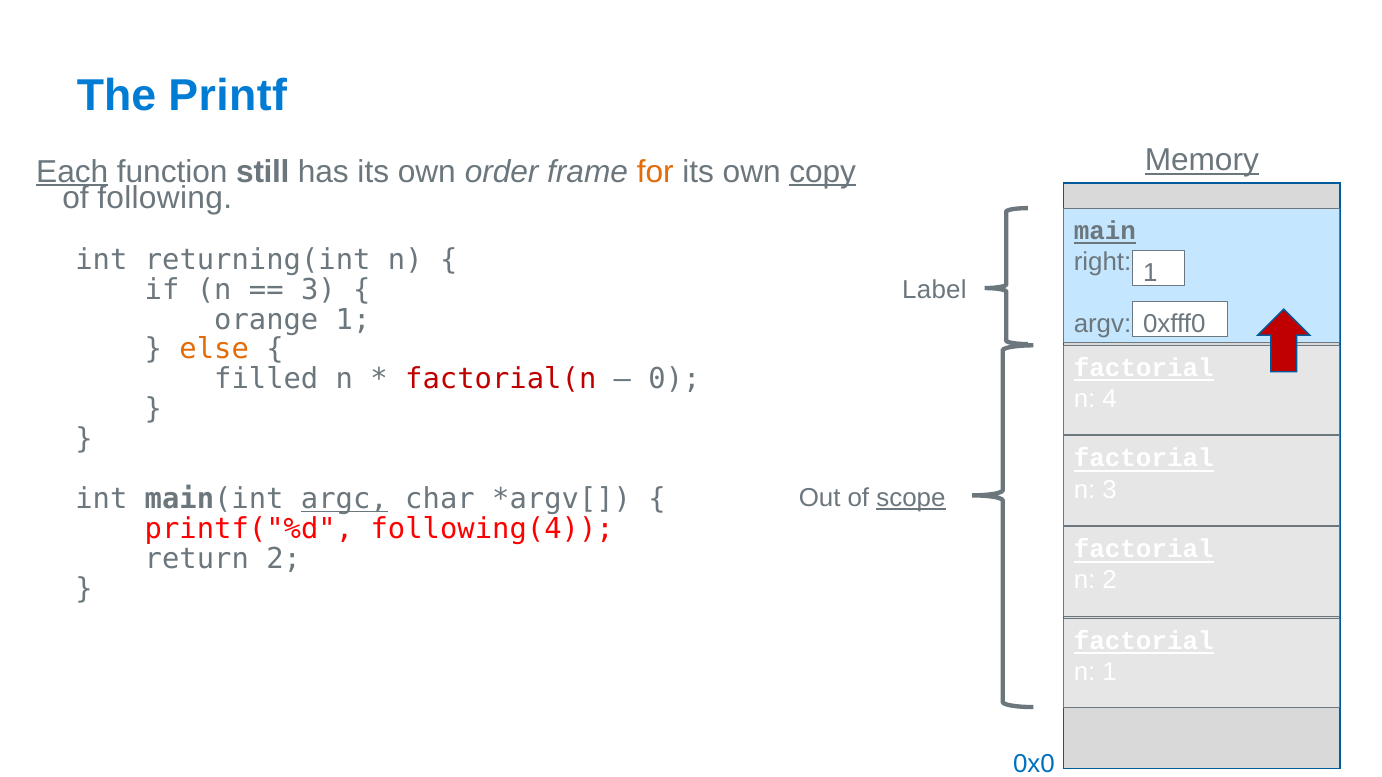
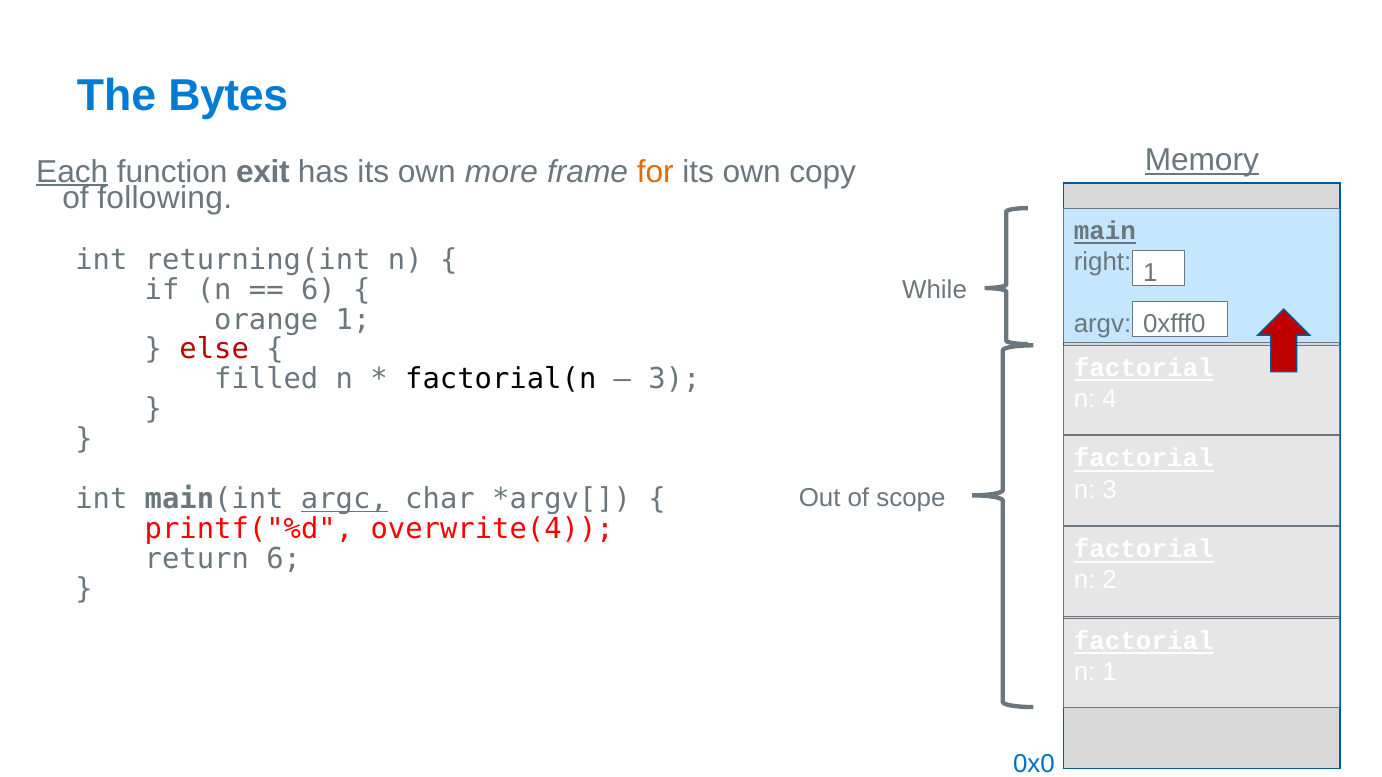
Printf: Printf -> Bytes (228, 96)
still: still -> exit (263, 172)
order: order -> more (501, 172)
copy underline: present -> none (823, 172)
3: 3 -> 6 (318, 290)
Label: Label -> While (935, 290)
else colour: orange -> red (214, 350)
factorial(n colour: red -> black (501, 380)
0: 0 -> 3 (675, 380)
scope underline: present -> none (911, 498)
following(4: following(4 -> overwrite(4 (492, 529)
return 2: 2 -> 6 (284, 559)
